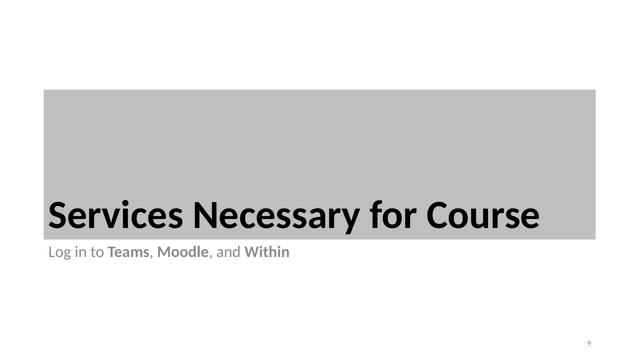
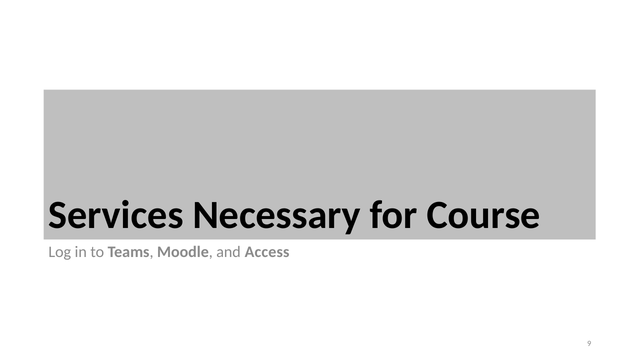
Within: Within -> Access (267, 252)
